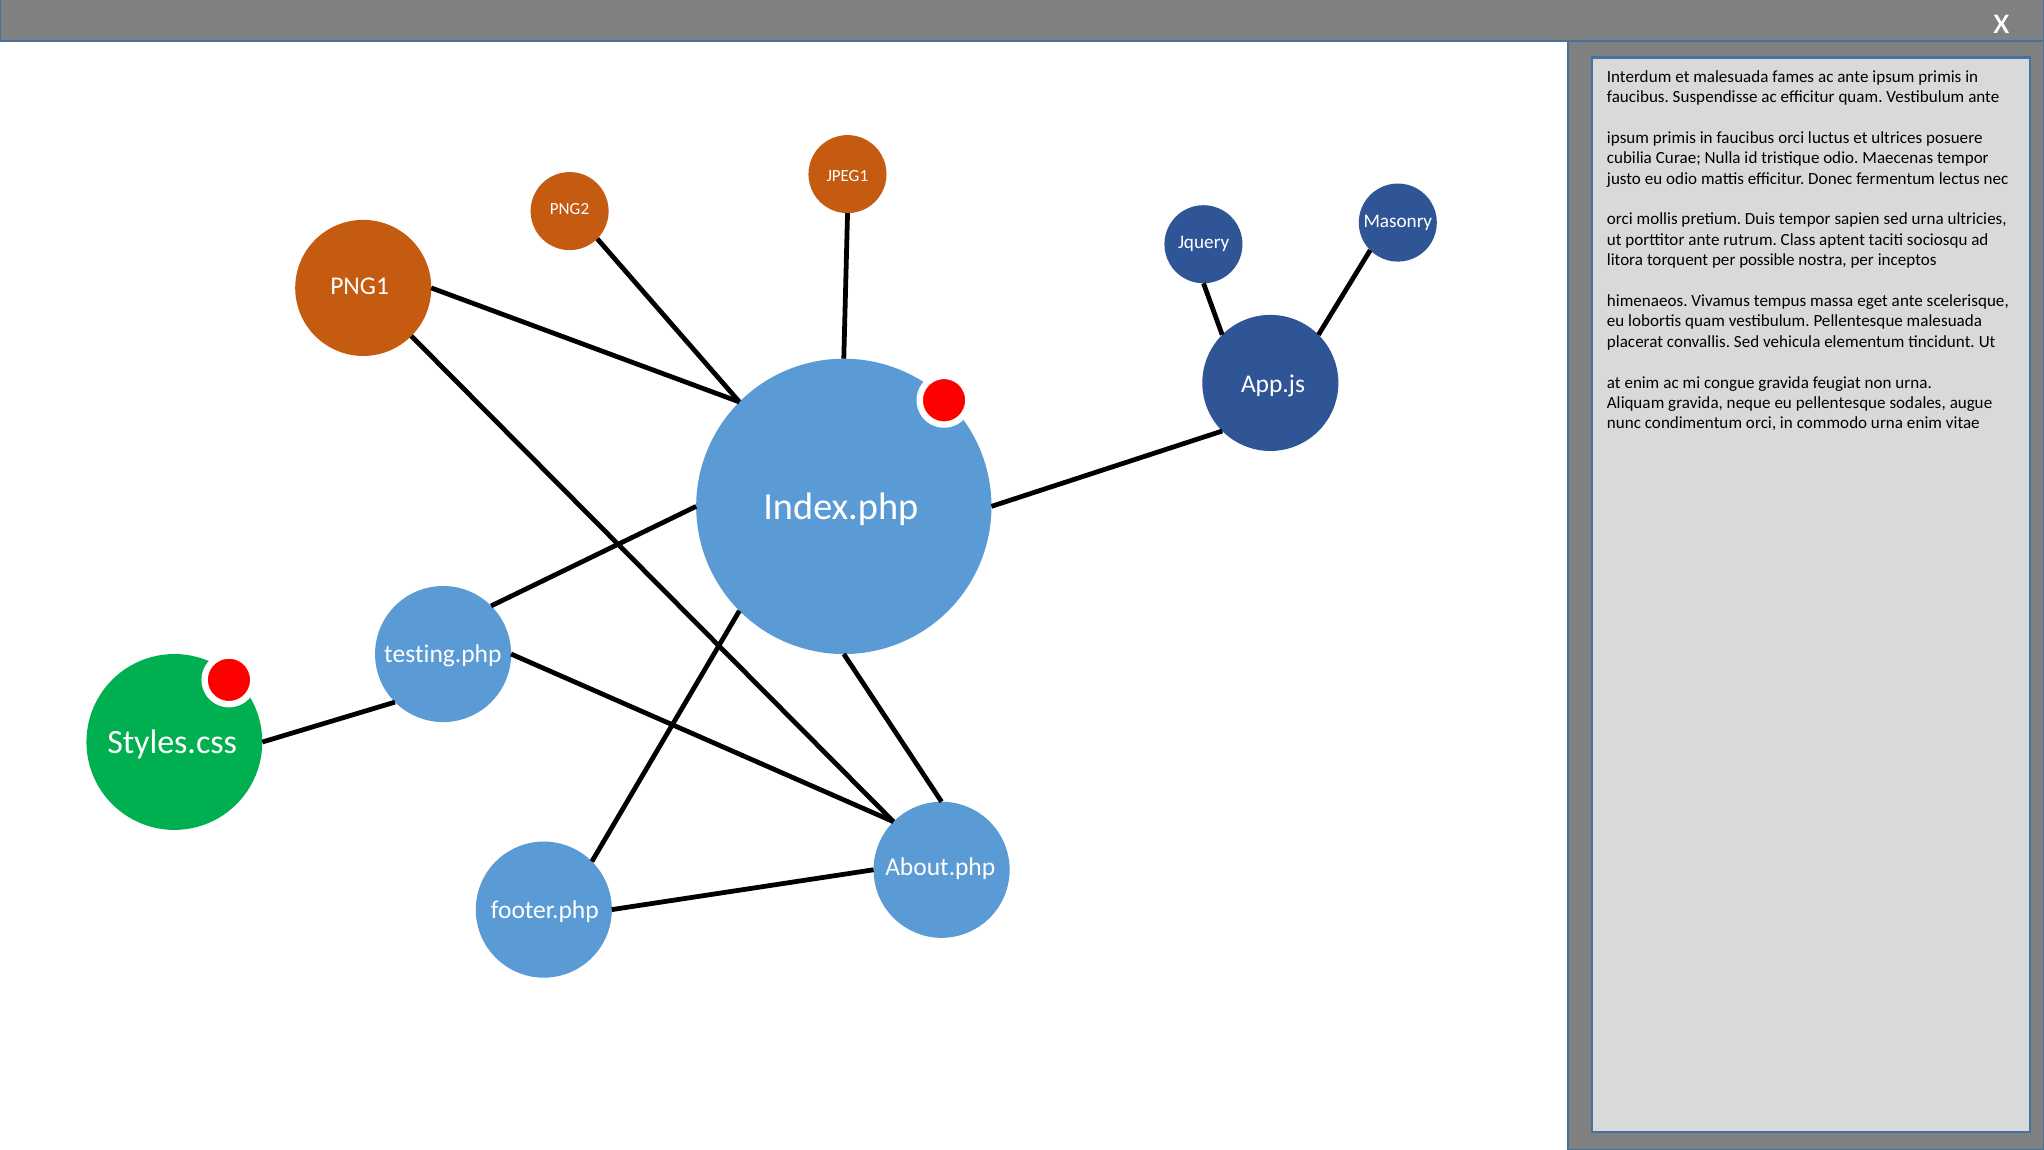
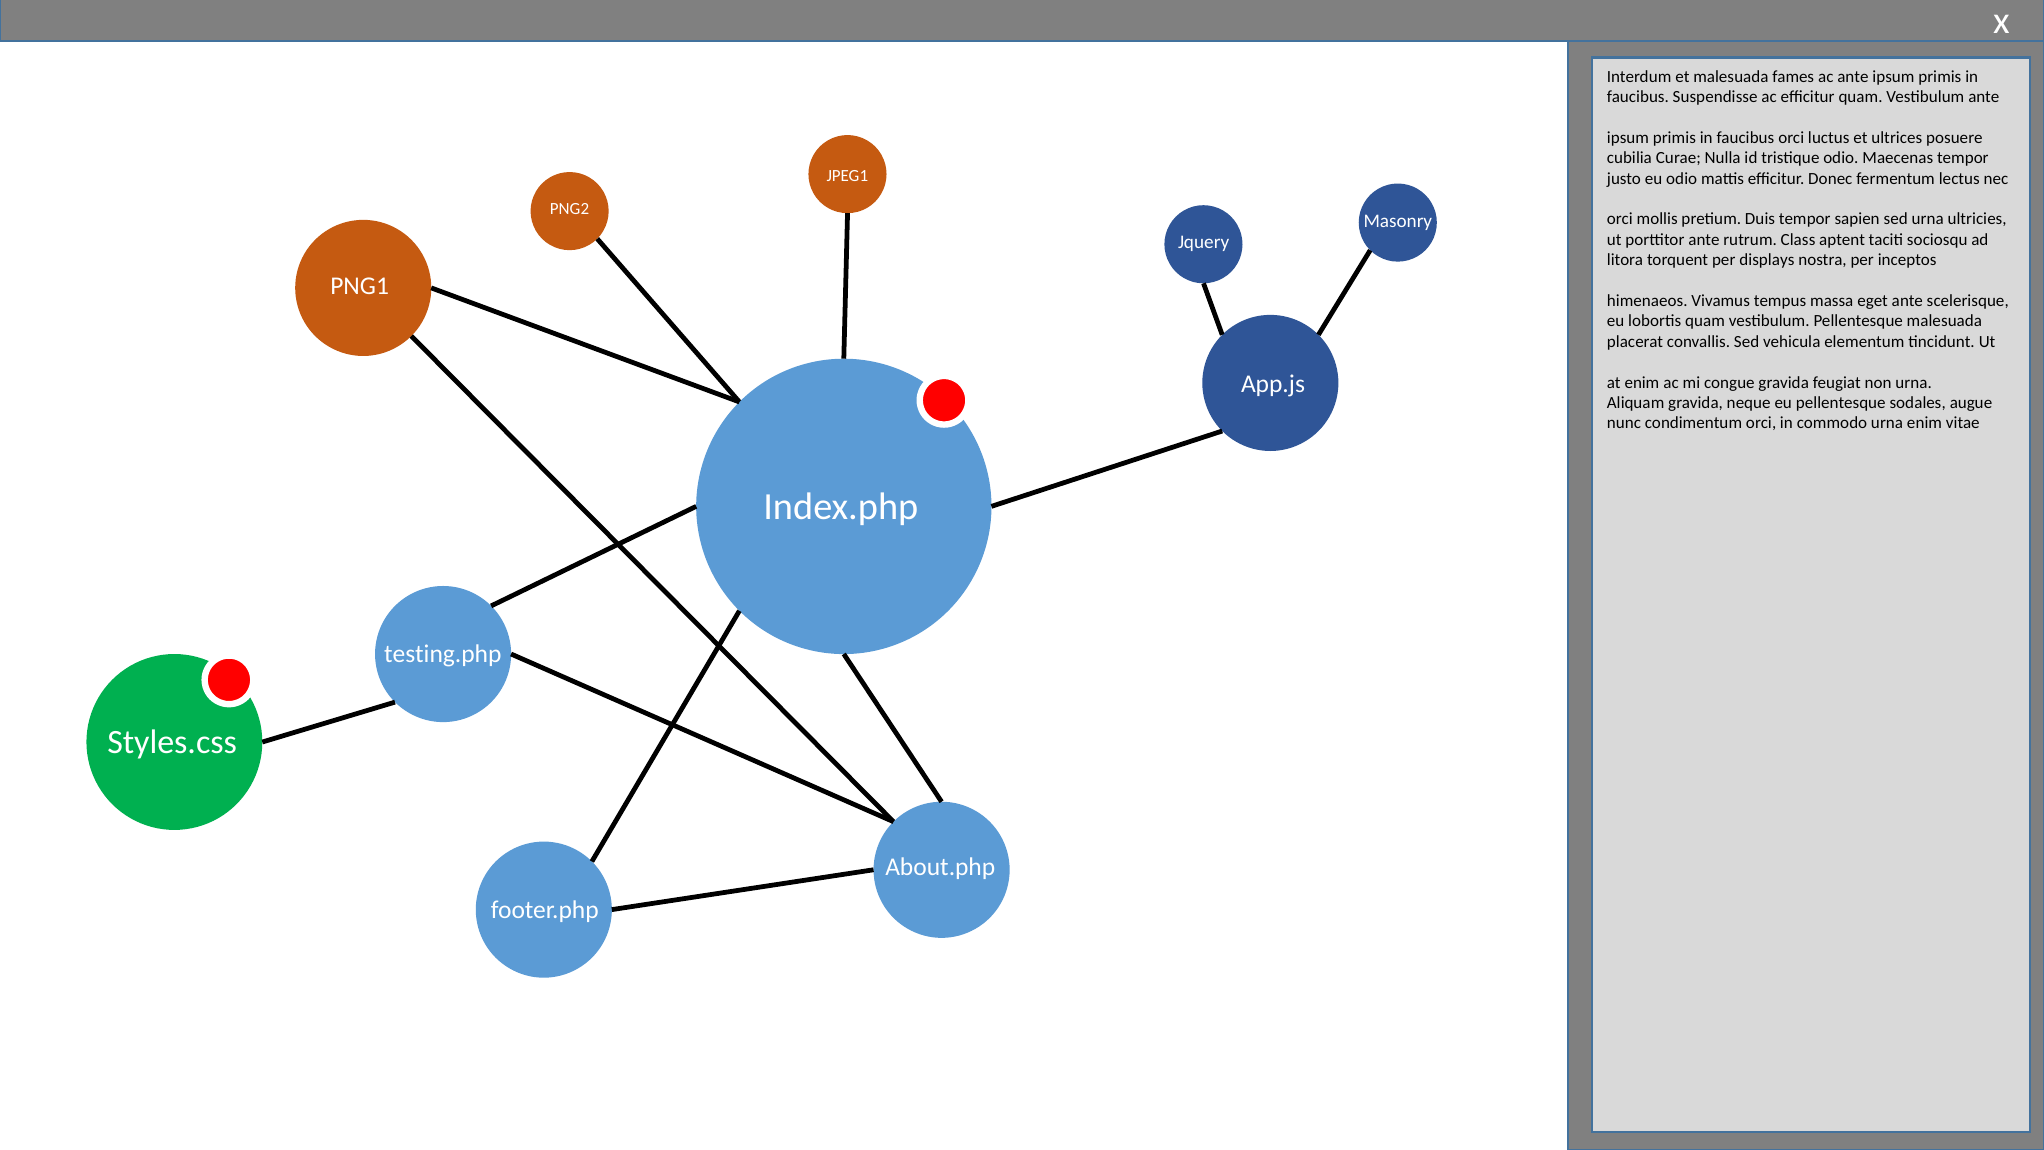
possible: possible -> displays (1767, 260)
